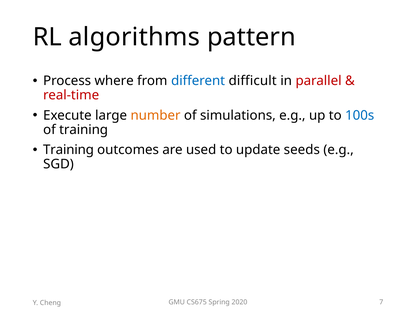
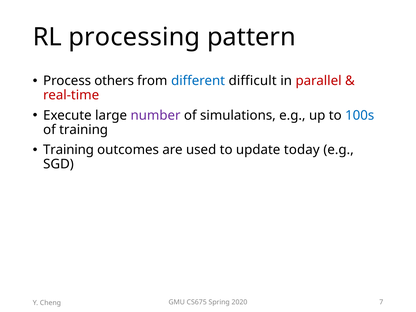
algorithms: algorithms -> processing (134, 37)
where: where -> others (114, 81)
number colour: orange -> purple (156, 115)
seeds: seeds -> today (302, 150)
